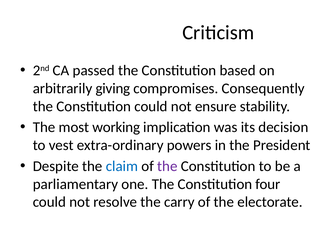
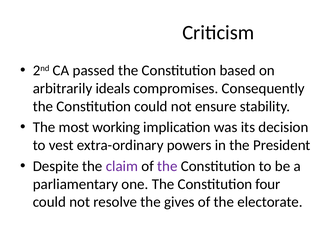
giving: giving -> ideals (113, 88)
claim colour: blue -> purple (122, 166)
carry: carry -> gives (179, 202)
